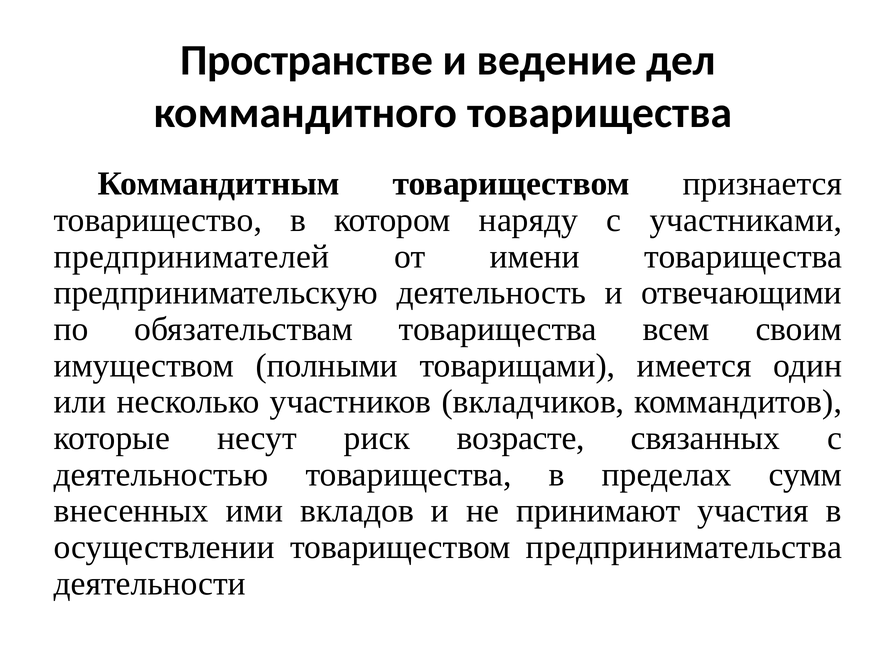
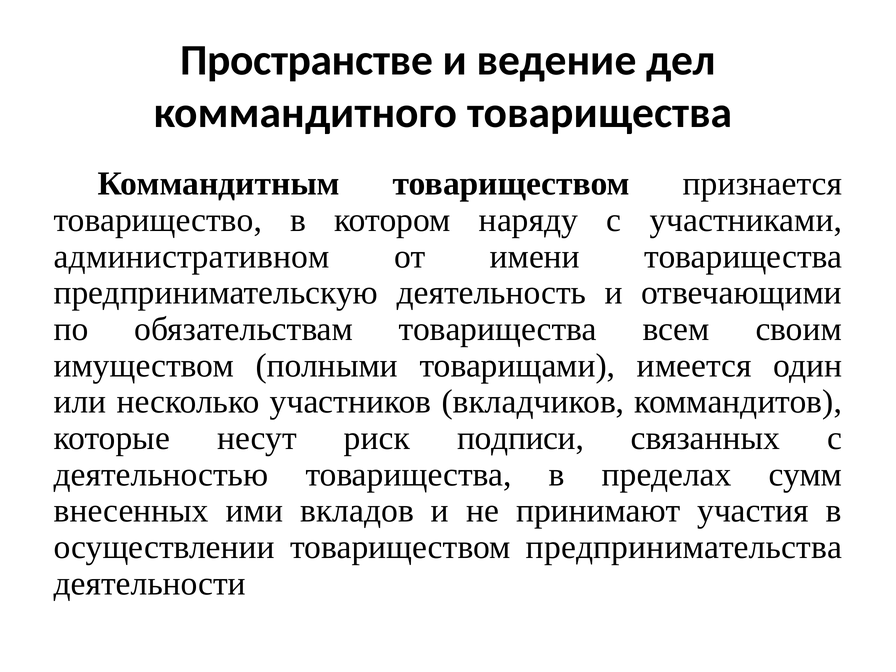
предпринимателей: предпринимателей -> административном (192, 256)
возрасте: возрасте -> подписи (521, 438)
